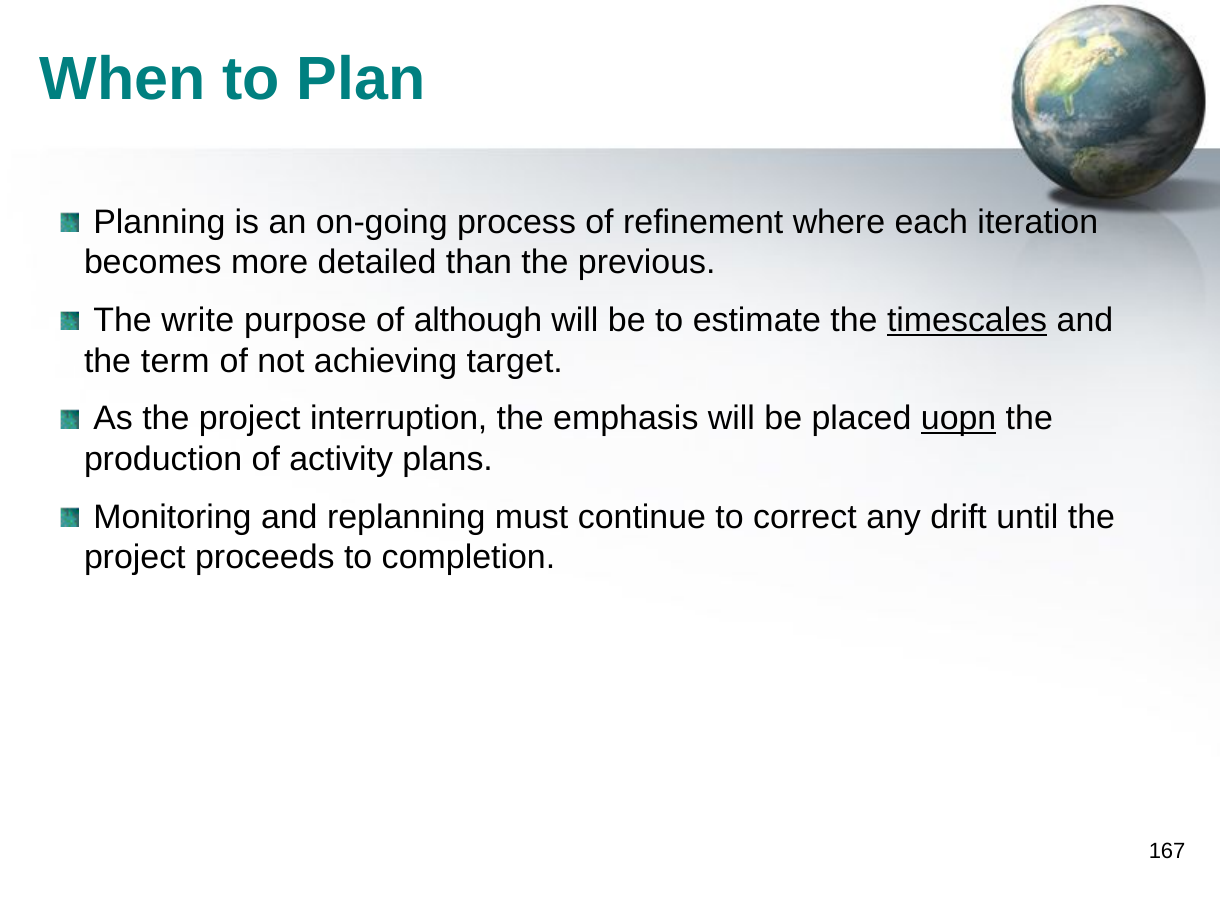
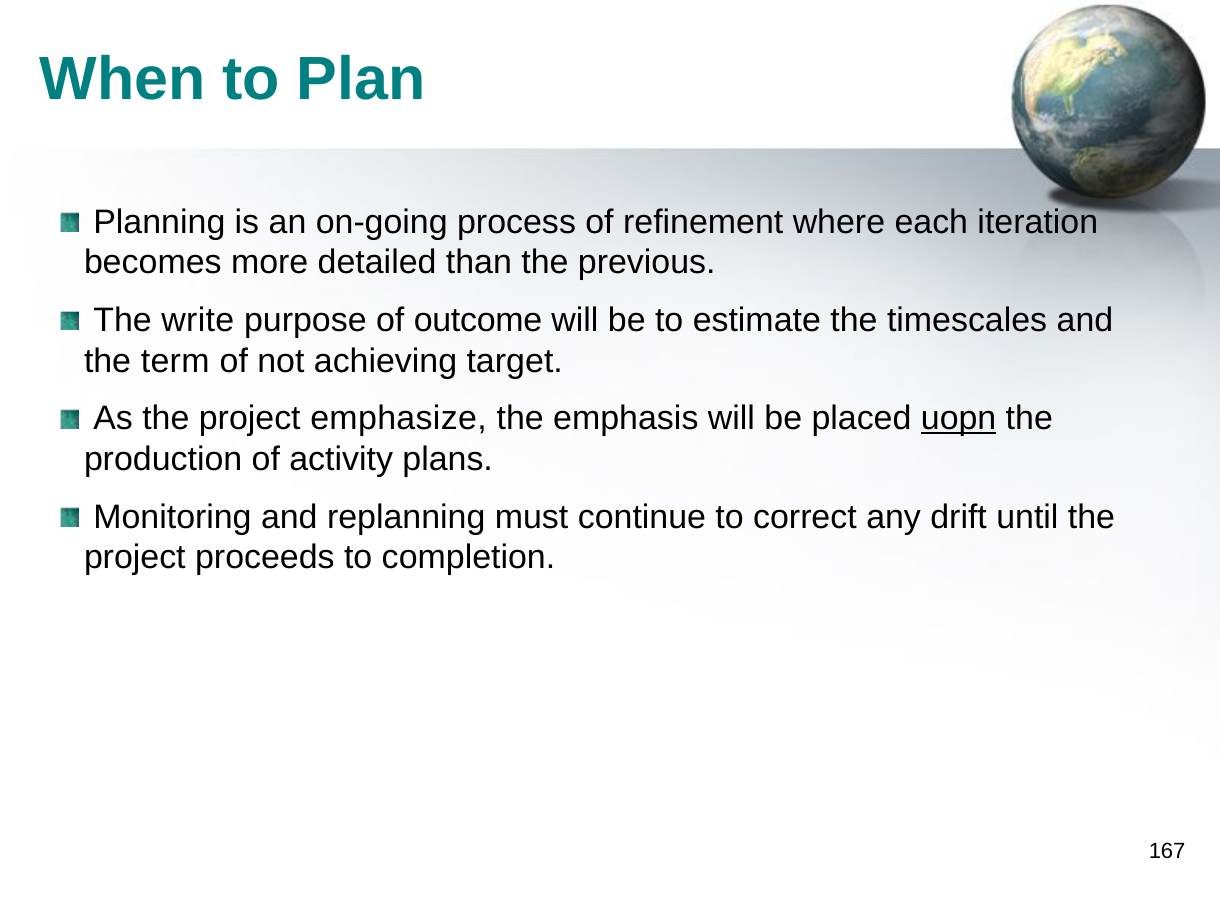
although: although -> outcome (478, 320)
timescales underline: present -> none (967, 320)
interruption: interruption -> emphasize (398, 419)
